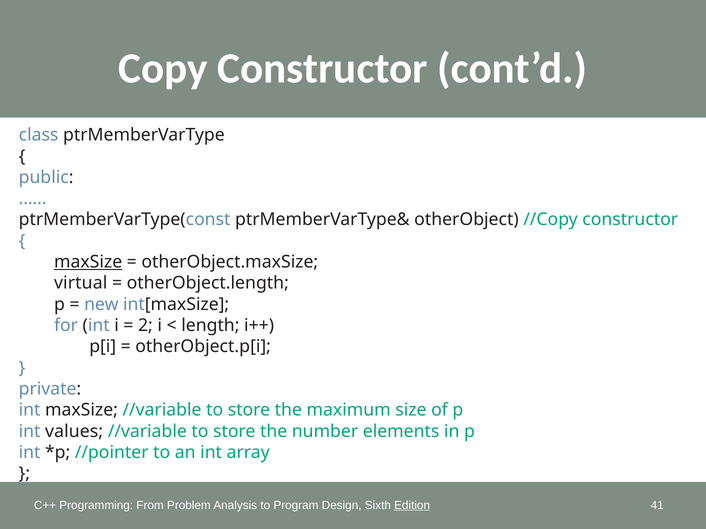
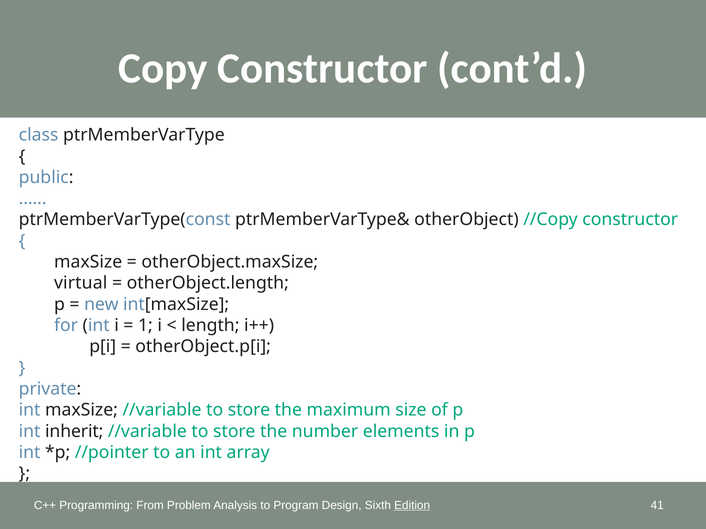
maxSize underline: present -> none (88, 262)
2: 2 -> 1 (145, 326)
values: values -> inherit (74, 432)
